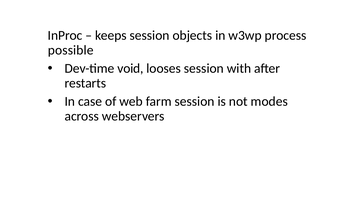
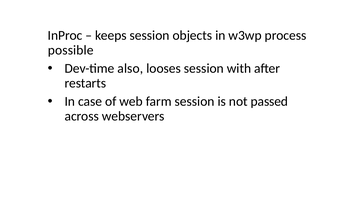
void: void -> also (130, 68)
modes: modes -> passed (269, 101)
